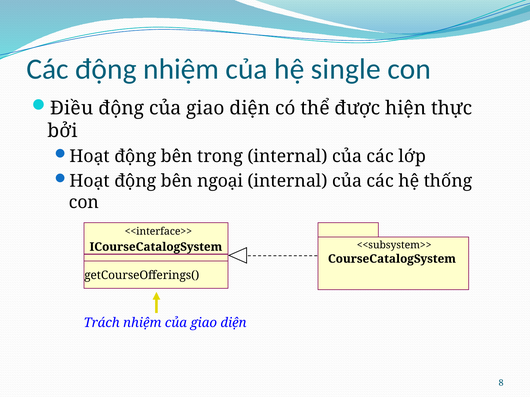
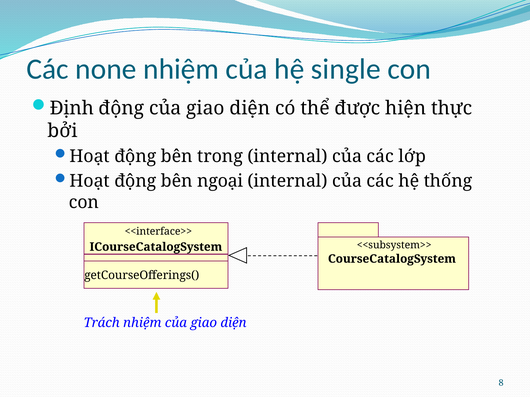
Các động: động -> none (106, 69)
Điều: Điều -> Định (72, 108)
